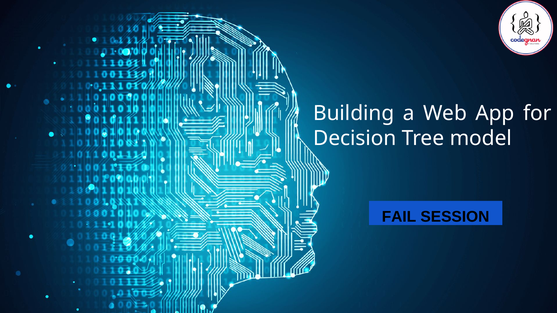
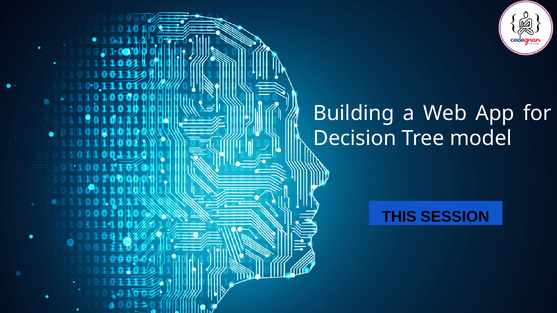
FAIL: FAIL -> THIS (399, 217)
